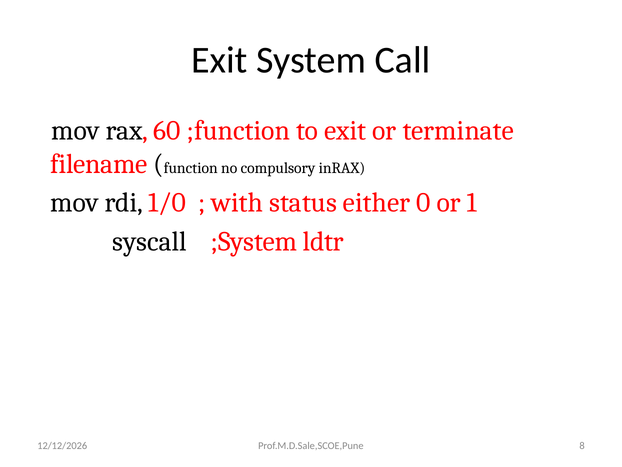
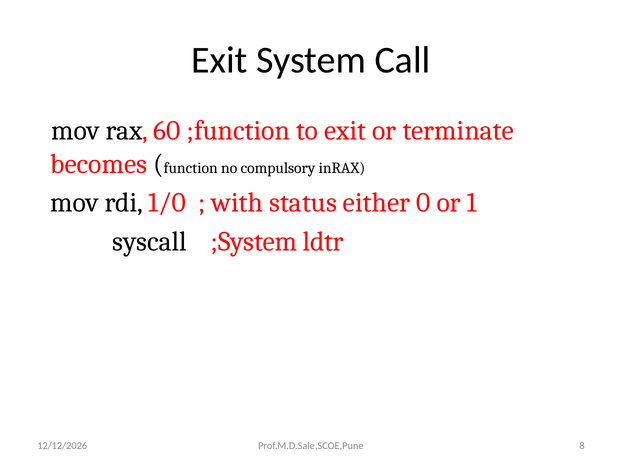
filename: filename -> becomes (99, 164)
